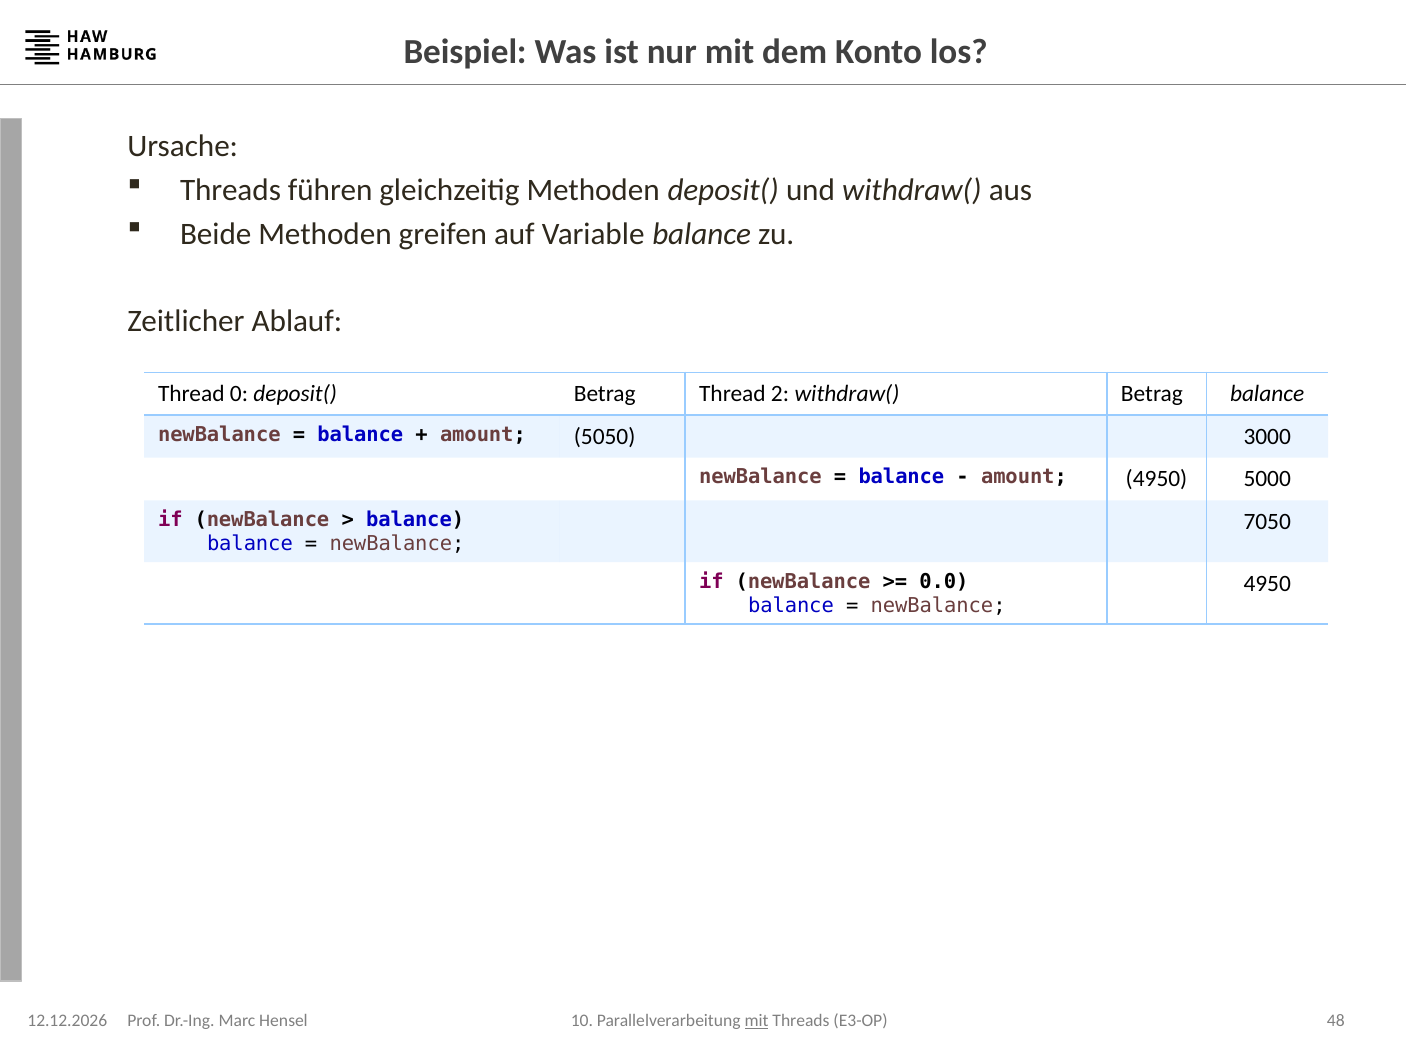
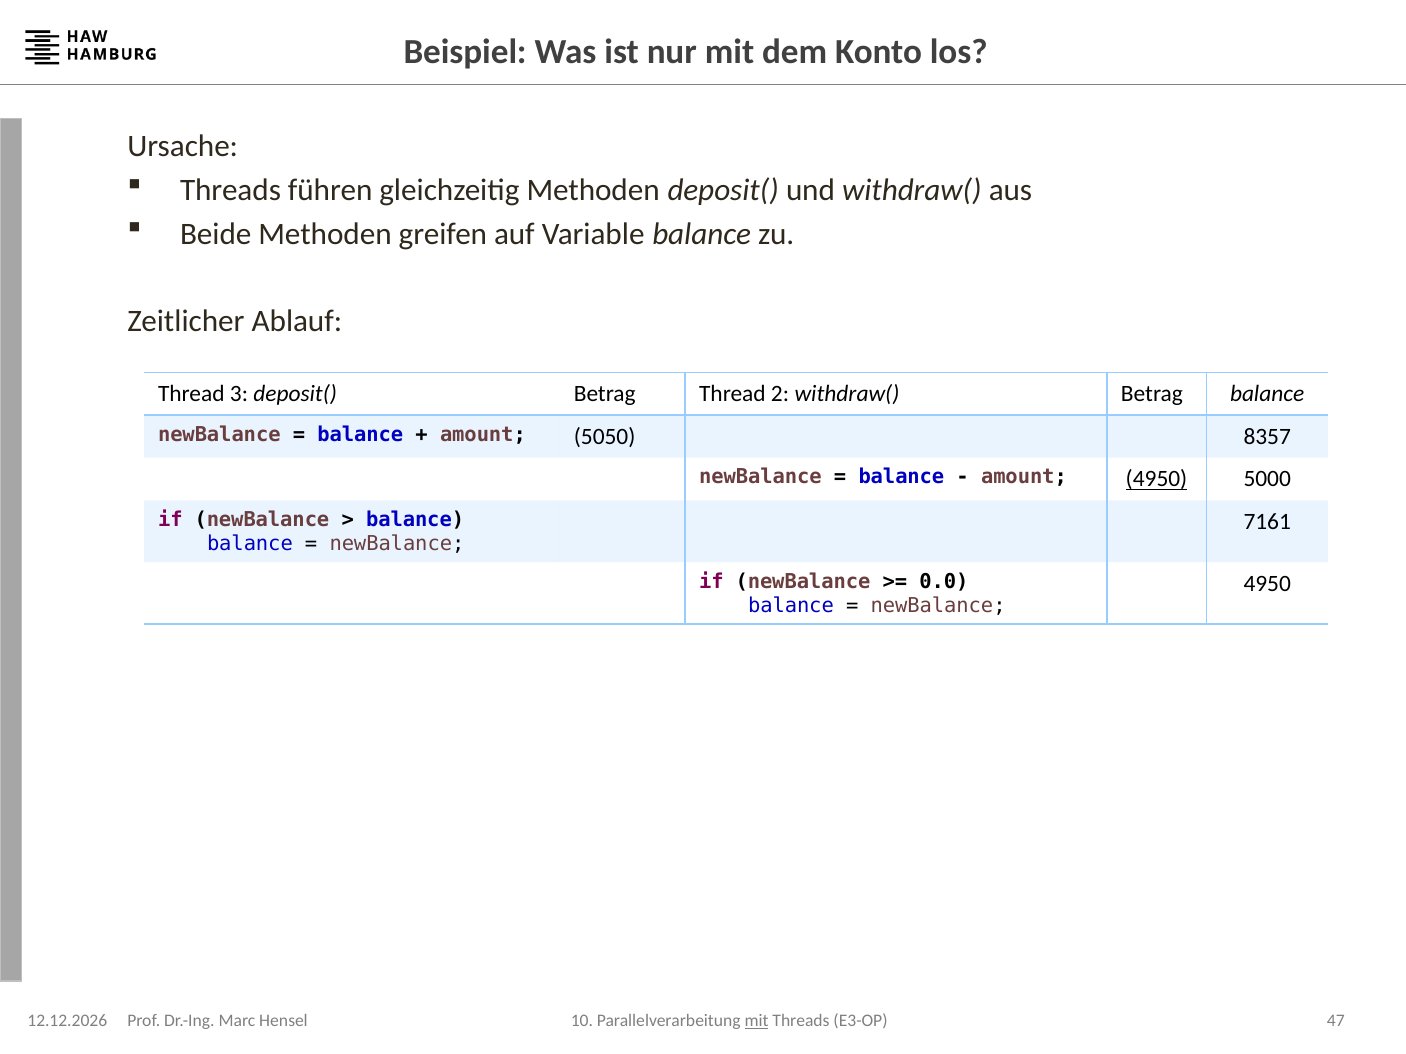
0: 0 -> 3 (239, 394)
3000: 3000 -> 8357 (1267, 437)
4950 underline: none -> present (1157, 479)
7050: 7050 -> 7161 (1267, 522)
48: 48 -> 47 (1336, 1021)
